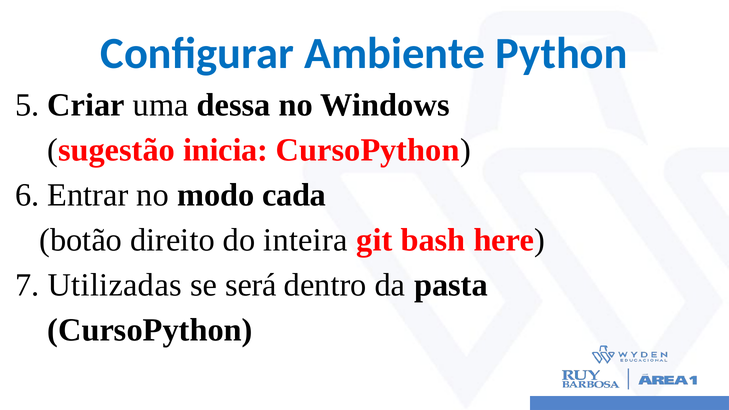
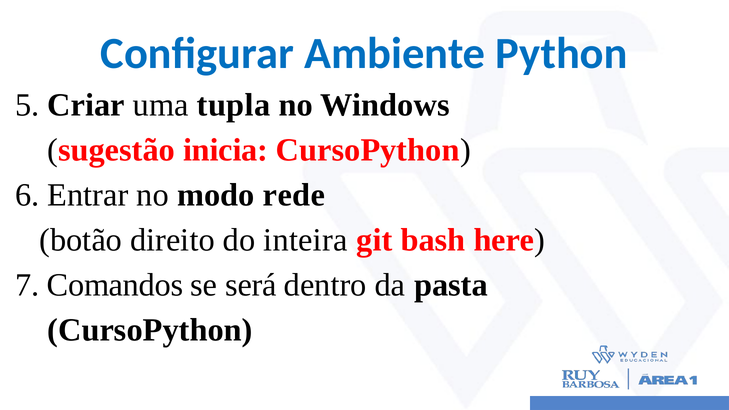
dessa: dessa -> tupla (234, 105)
cada: cada -> rede (294, 195)
Utilizadas: Utilizadas -> Comandos (115, 285)
